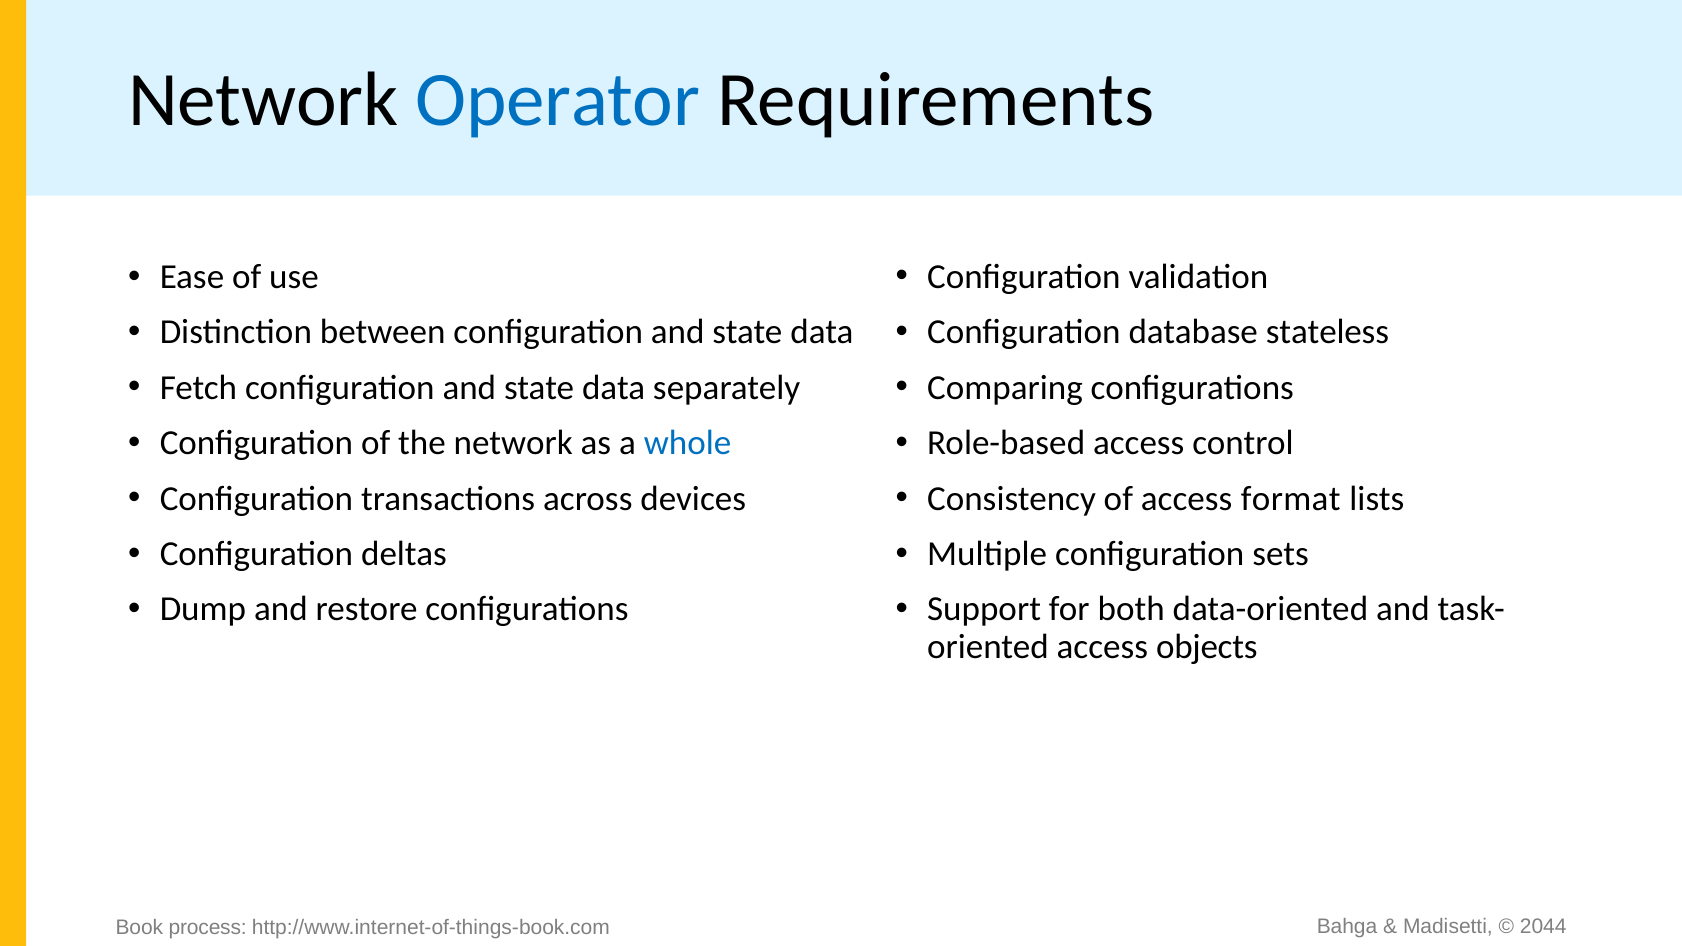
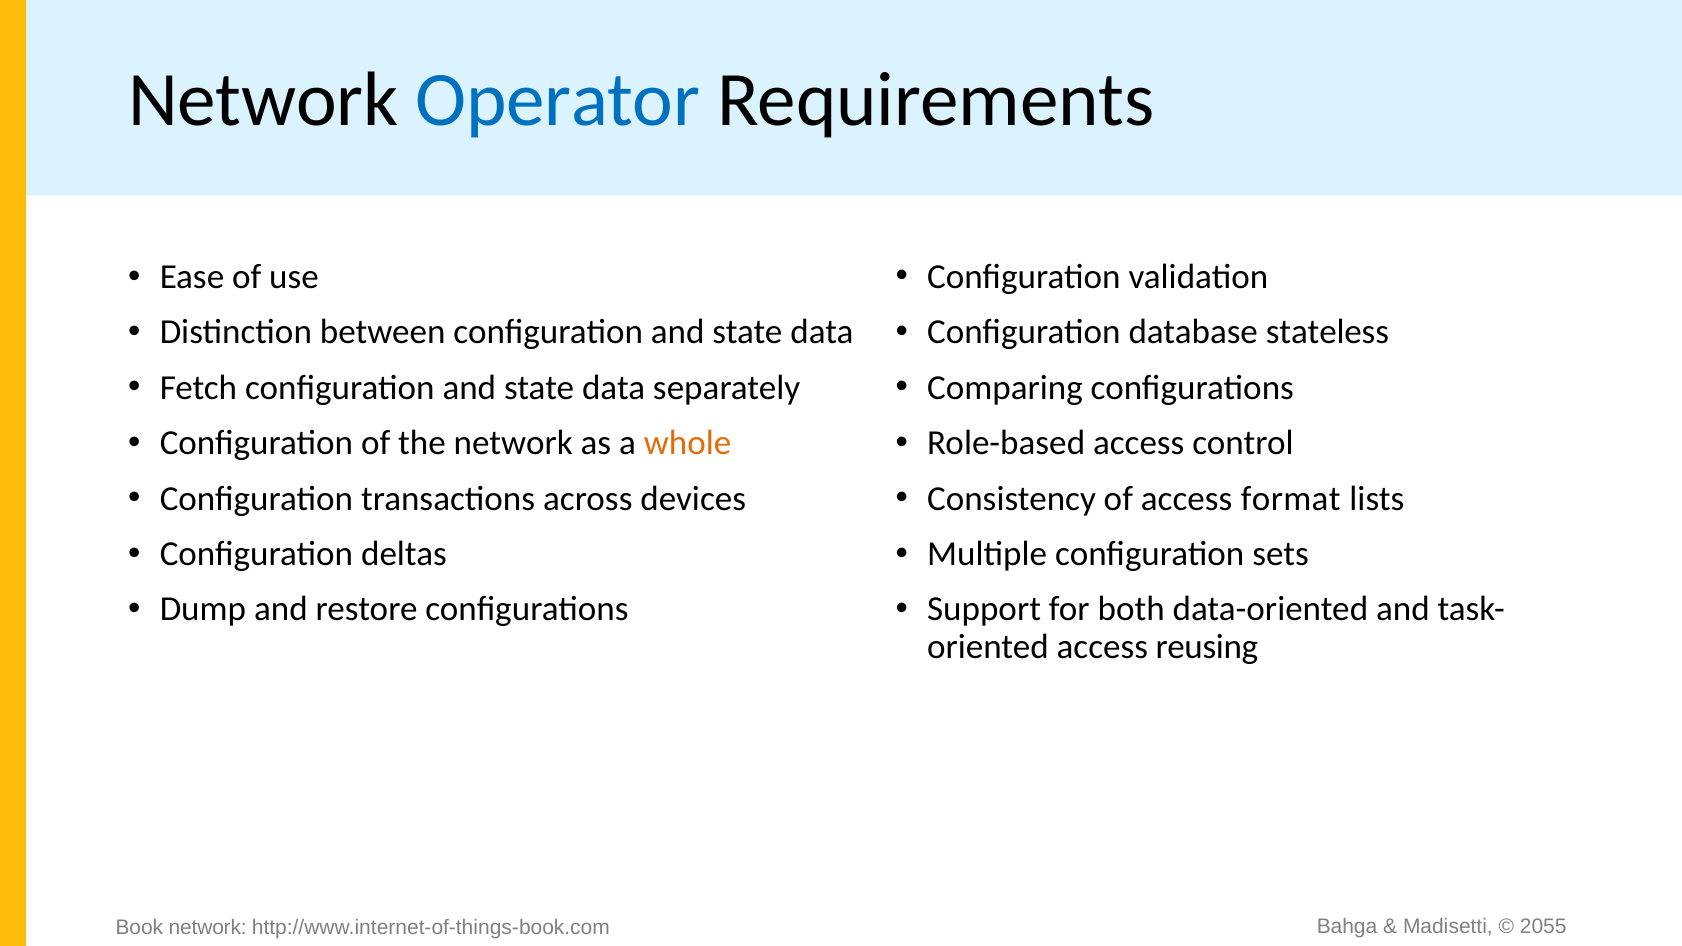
whole colour: blue -> orange (688, 443)
objects: objects -> reusing (1207, 647)
2044: 2044 -> 2055 (1543, 926)
Book process: process -> network (208, 928)
